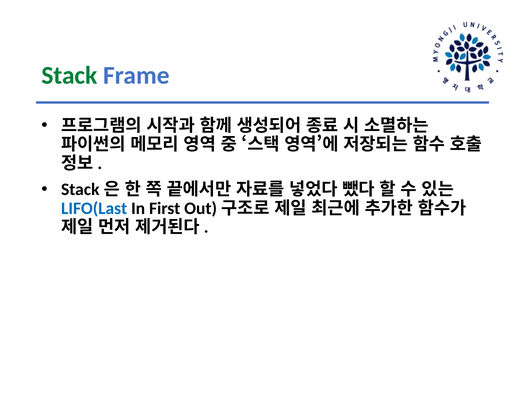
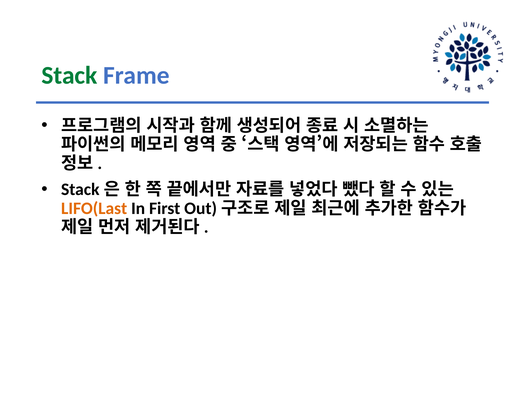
LIFO(Last colour: blue -> orange (94, 209)
